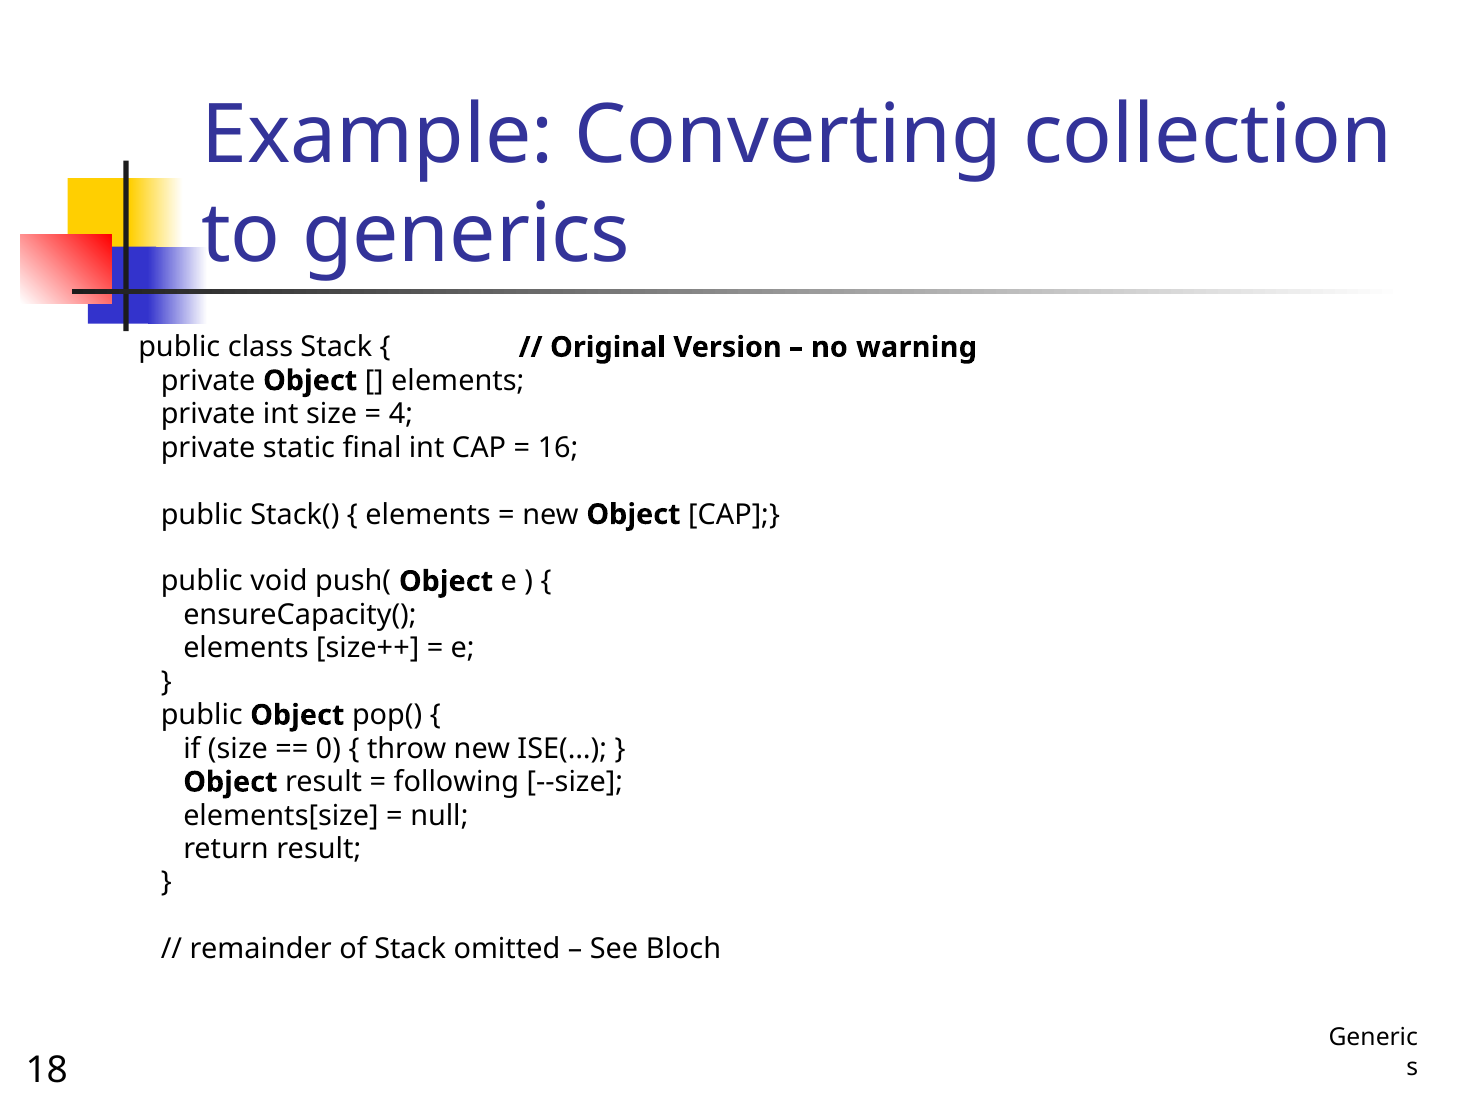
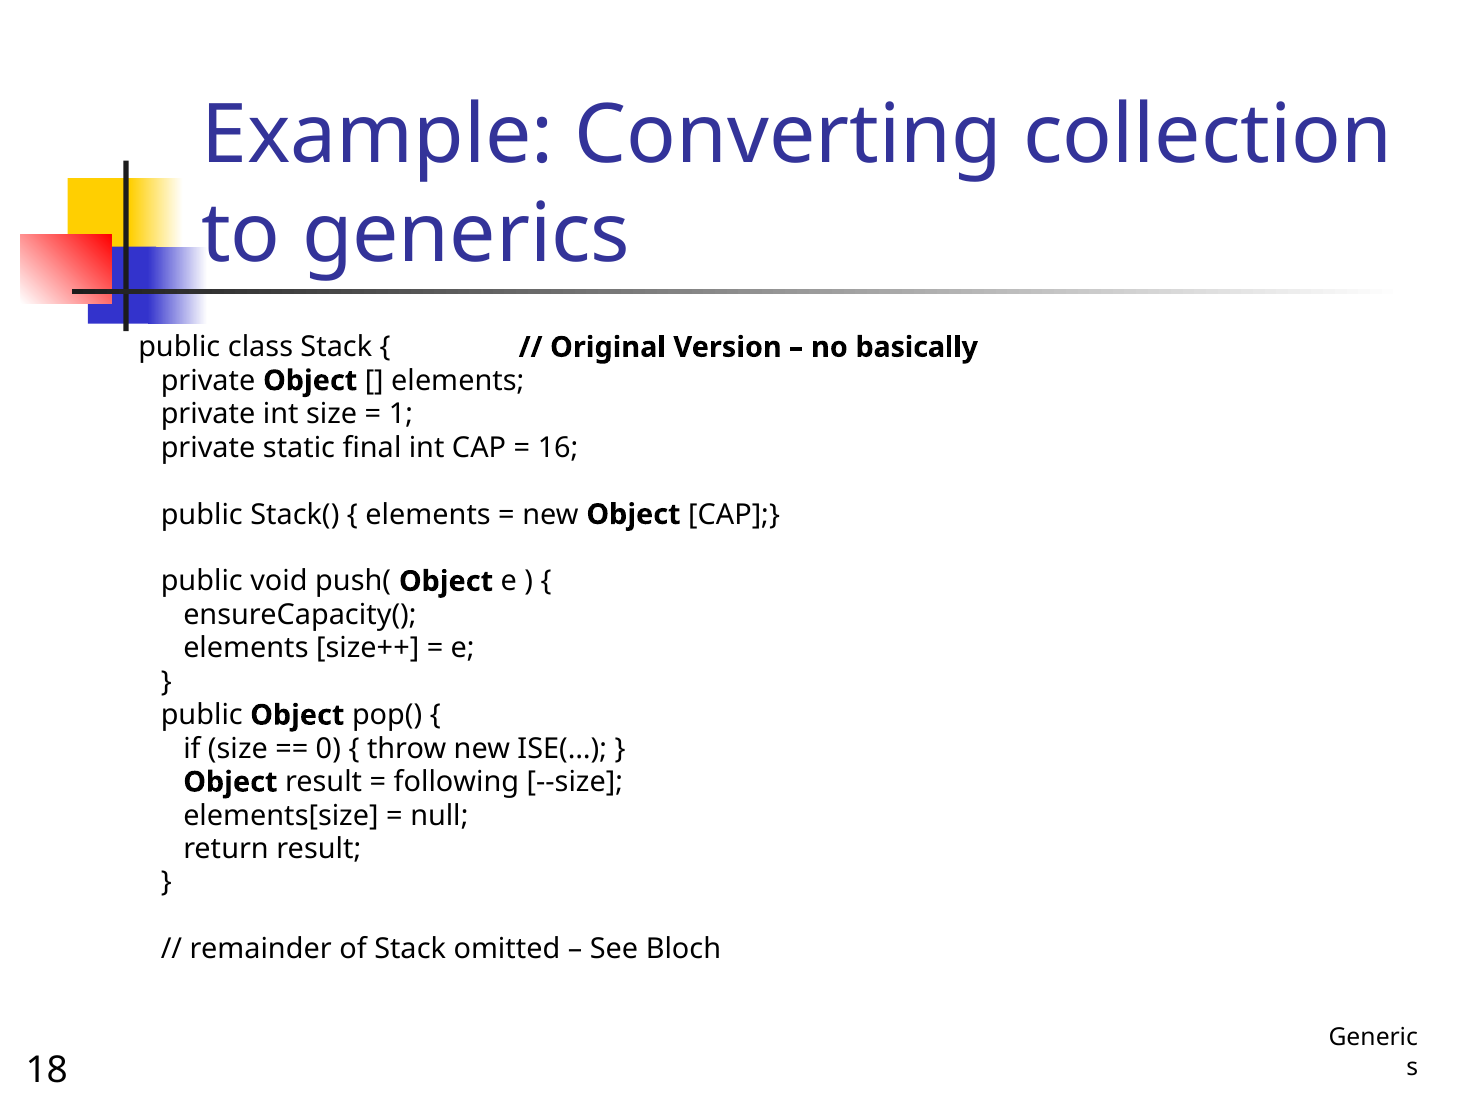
warning: warning -> basically (917, 347)
4: 4 -> 1 (401, 414)
